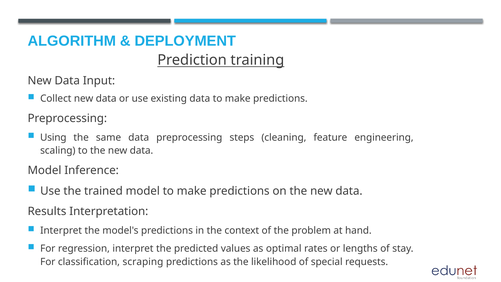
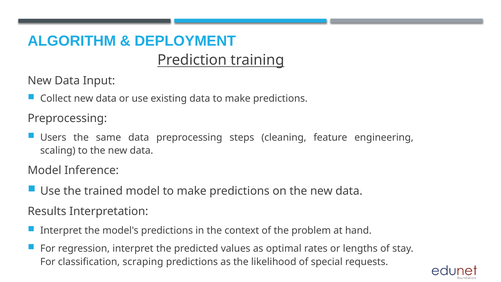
Using: Using -> Users (53, 137)
